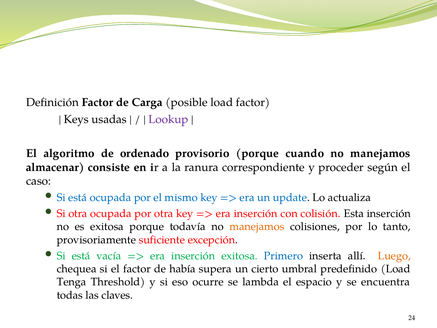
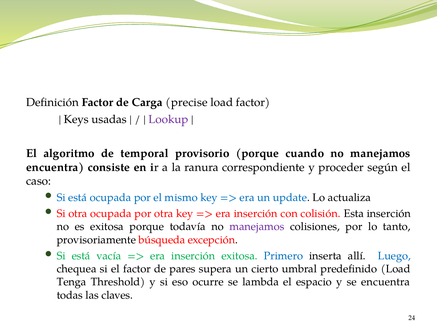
posible: posible -> precise (187, 102)
ordenado: ordenado -> temporal (144, 153)
almacenar: almacenar -> encuentra (55, 167)
manejamos colour: orange -> purple (257, 226)
suficiente: suficiente -> búsqueda (162, 240)
Luego colour: orange -> blue (394, 256)
había: había -> pares (183, 269)
